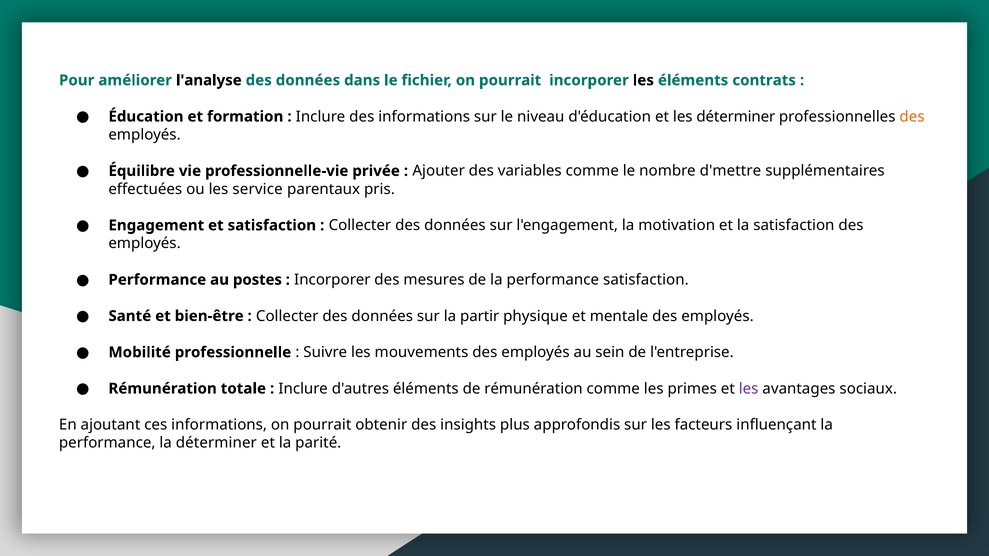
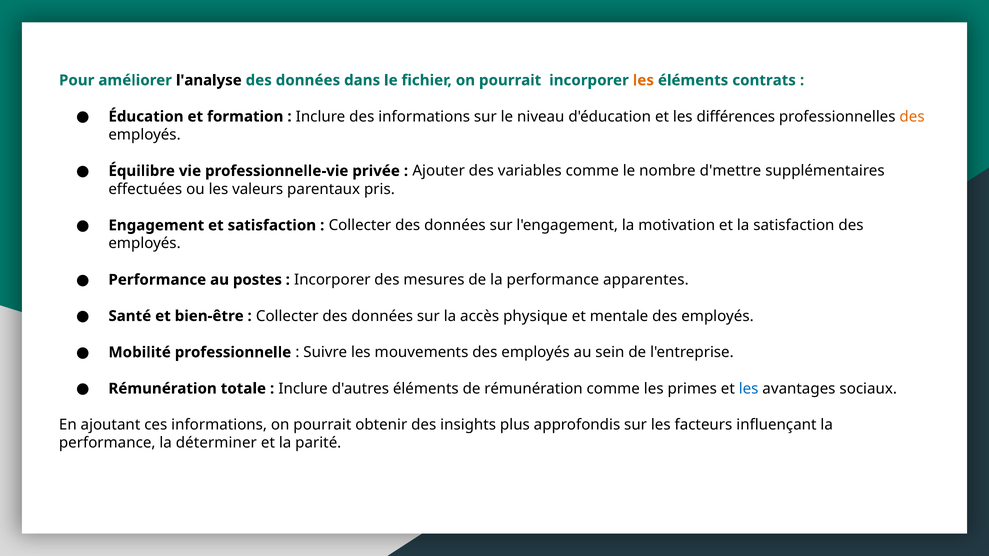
les colour: black -> orange (643, 80)
les déterminer: déterminer -> différences (736, 117)
service: service -> valeurs (258, 189)
performance satisfaction: satisfaction -> apparentes (646, 280)
partir: partir -> accès (480, 316)
les colour: purple -> blue (749, 389)
